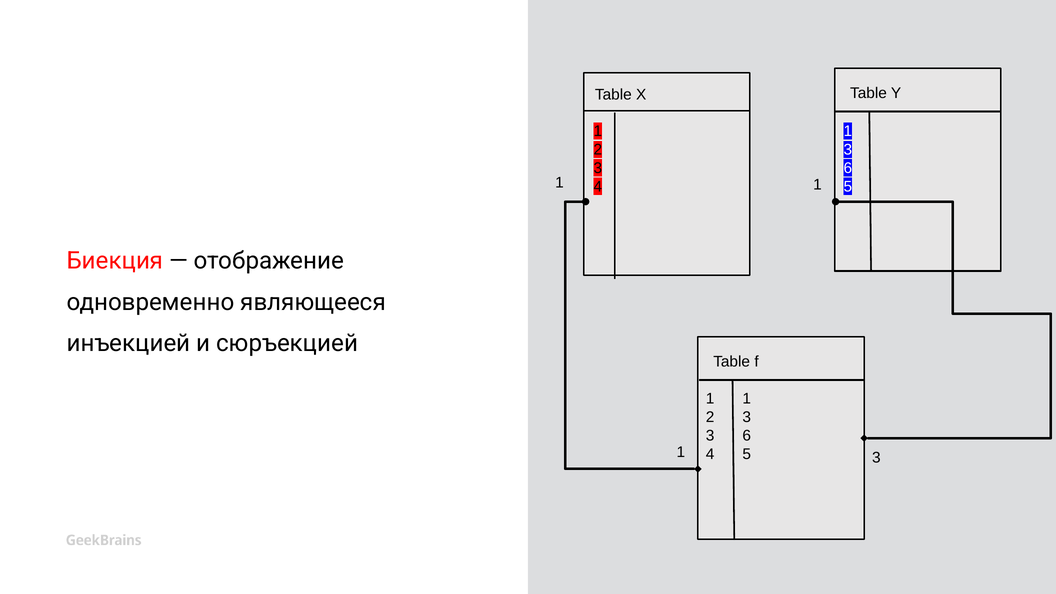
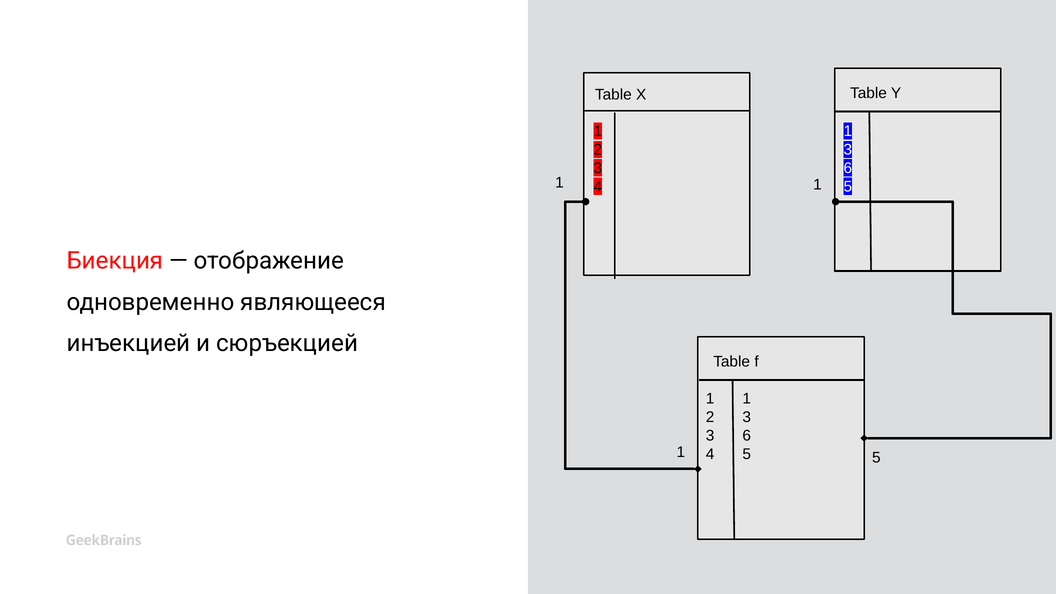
3: 3 -> 5 (876, 458)
